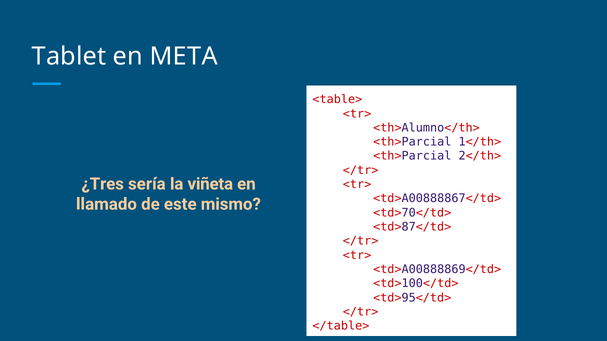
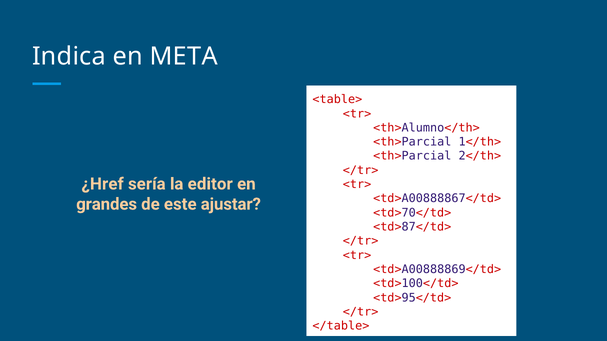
Tablet: Tablet -> Indica (69, 56)
¿Tres: ¿Tres -> ¿Href (103, 184)
viñeta: viñeta -> editor (210, 184)
llamado: llamado -> grandes (107, 204)
mismo: mismo -> ajustar (231, 204)
